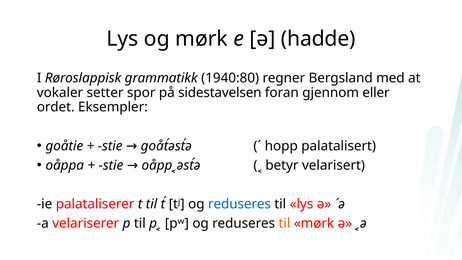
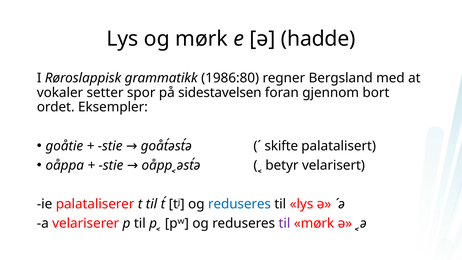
1940:80: 1940:80 -> 1986:80 (230, 78)
eller: eller -> bort (376, 93)
hopp: hopp -> skifte (281, 146)
til colour: orange -> purple (284, 223)
